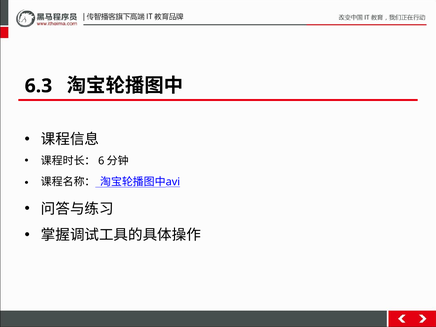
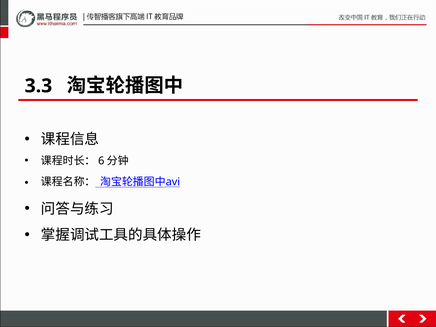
6.3: 6.3 -> 3.3 (38, 86)
